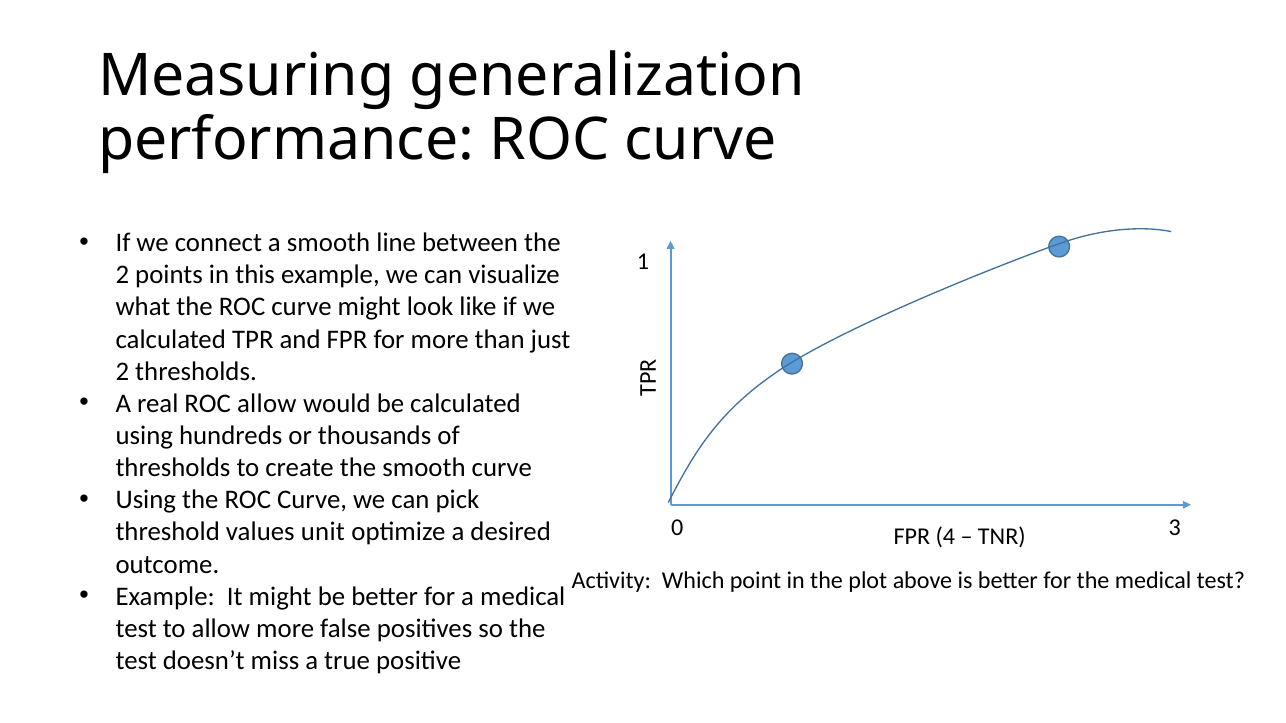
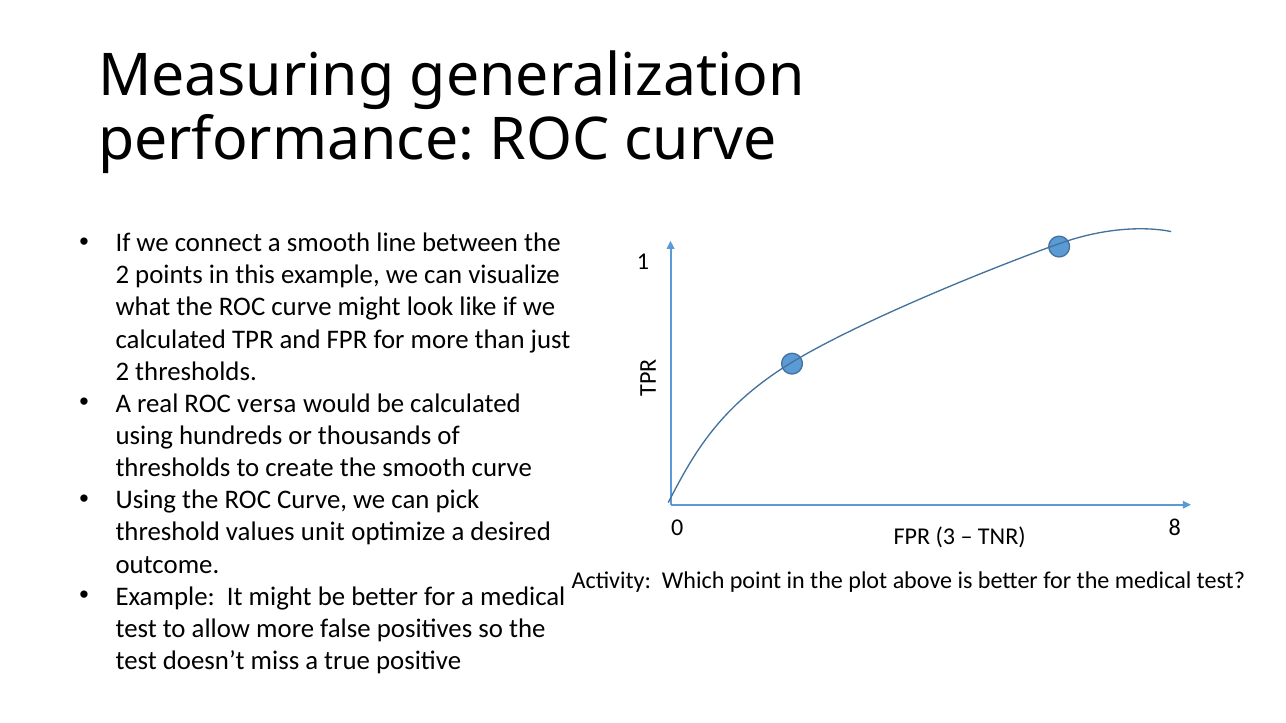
ROC allow: allow -> versa (267, 404)
3: 3 -> 8 (1175, 528)
4: 4 -> 3 (945, 536)
